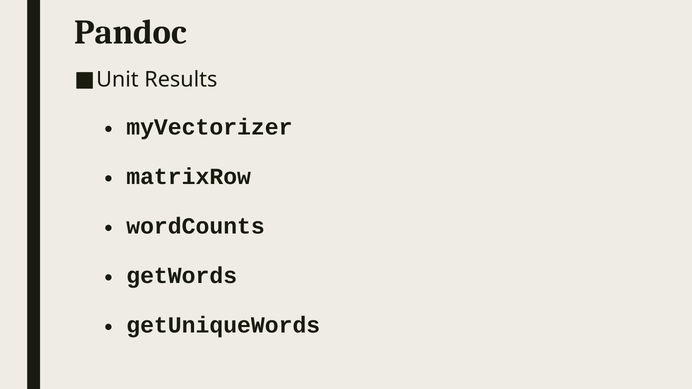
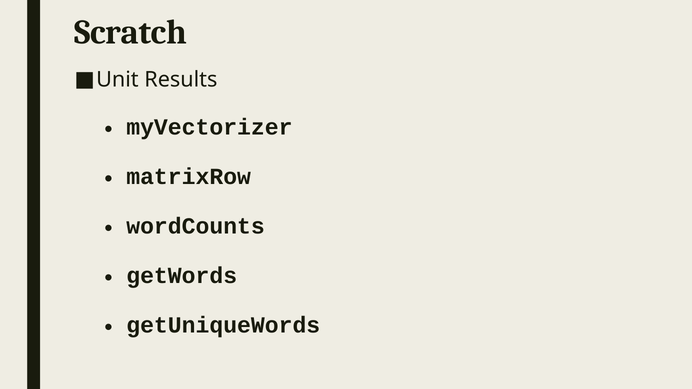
Pandoc: Pandoc -> Scratch (131, 32)
